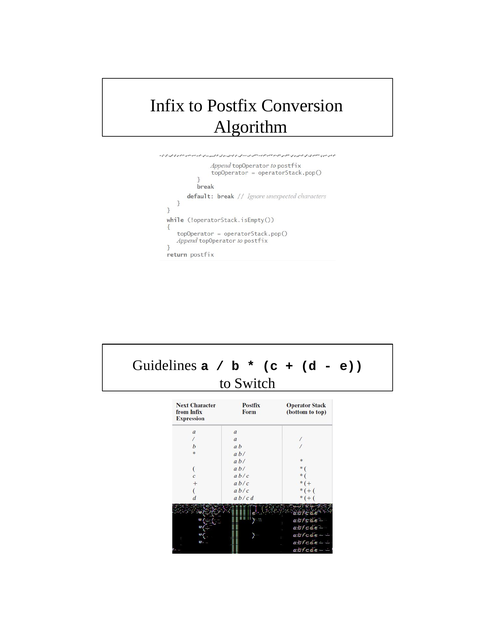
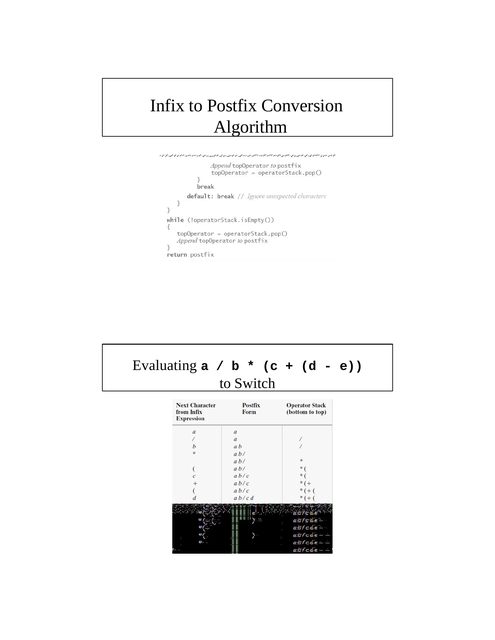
Guidelines: Guidelines -> Evaluating (165, 366)
